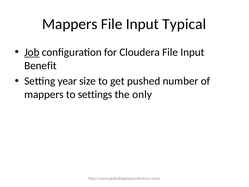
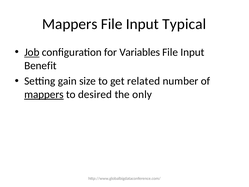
Cloudera: Cloudera -> Variables (140, 52)
year: year -> gain (67, 81)
pushed: pushed -> related (144, 81)
mappers underline: none -> present (44, 94)
settings: settings -> desired (95, 94)
